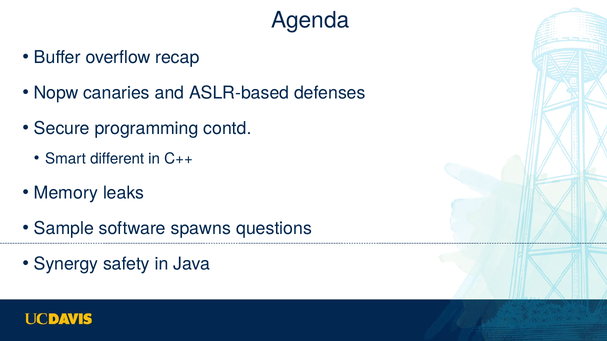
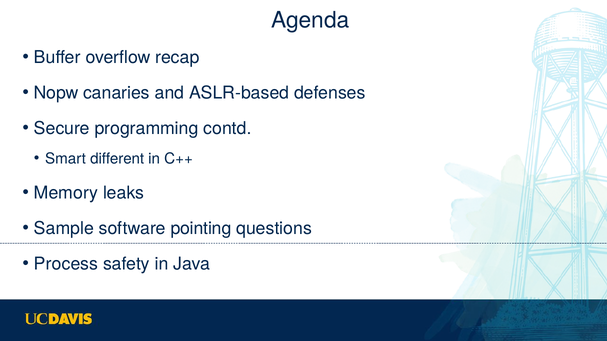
spawns: spawns -> pointing (201, 229)
Synergy: Synergy -> Process (66, 264)
